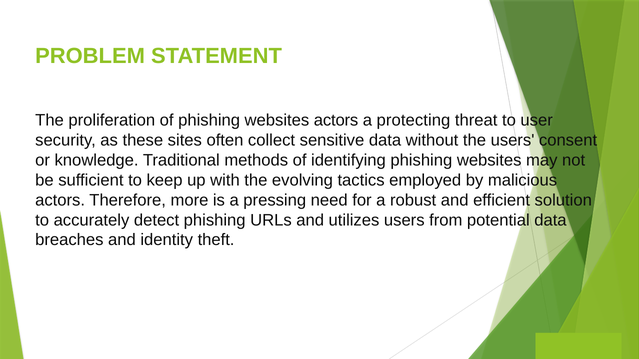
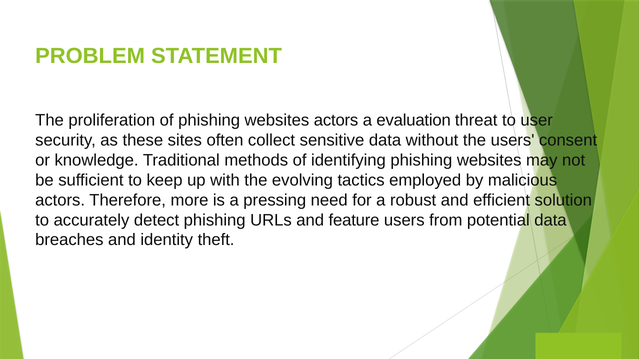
protecting: protecting -> evaluation (414, 121)
utilizes: utilizes -> feature (354, 220)
